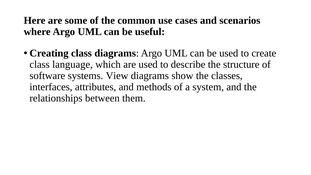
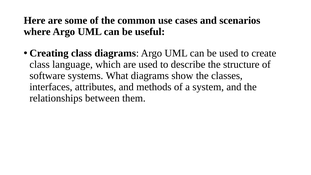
View: View -> What (117, 76)
